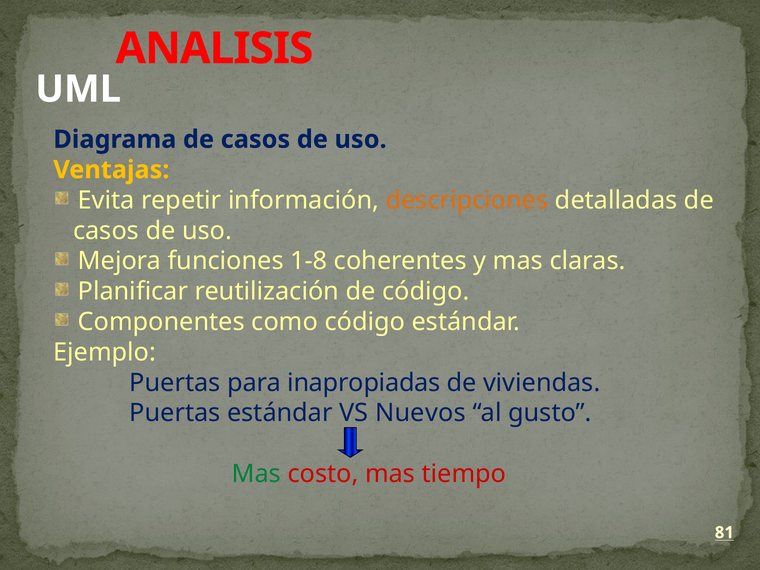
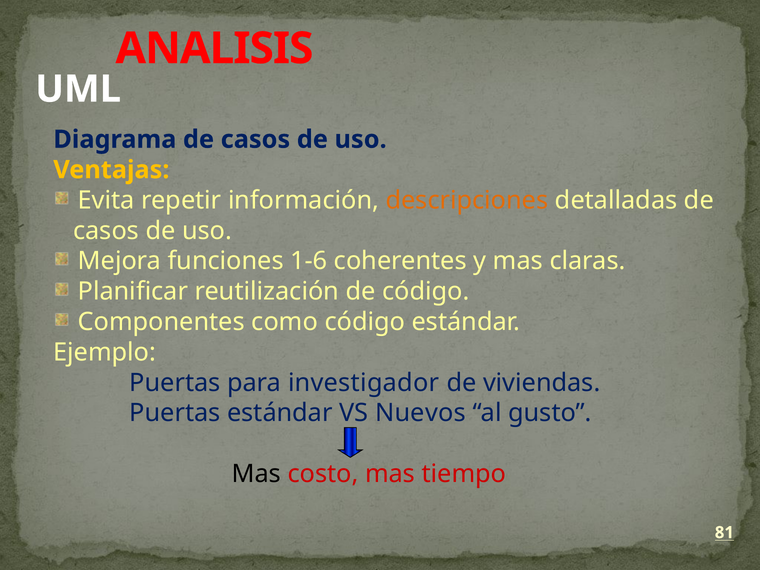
1-8: 1-8 -> 1-6 (309, 261)
inapropiadas: inapropiadas -> investigador (364, 383)
Mas colour: green -> black (256, 474)
